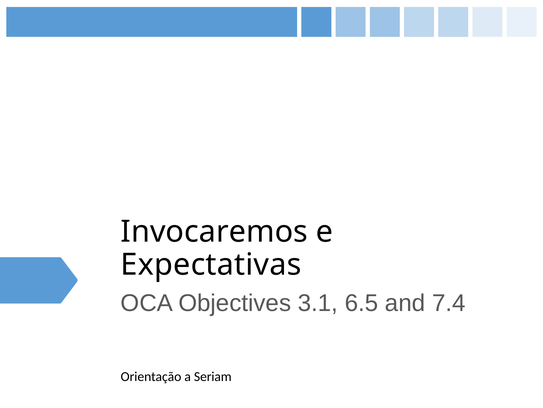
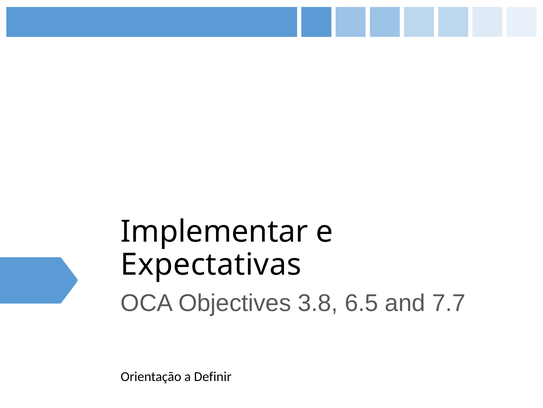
Invocaremos: Invocaremos -> Implementar (214, 231)
3.1: 3.1 -> 3.8 (318, 303)
7.4: 7.4 -> 7.7 (449, 303)
Seriam: Seriam -> Definir (213, 376)
